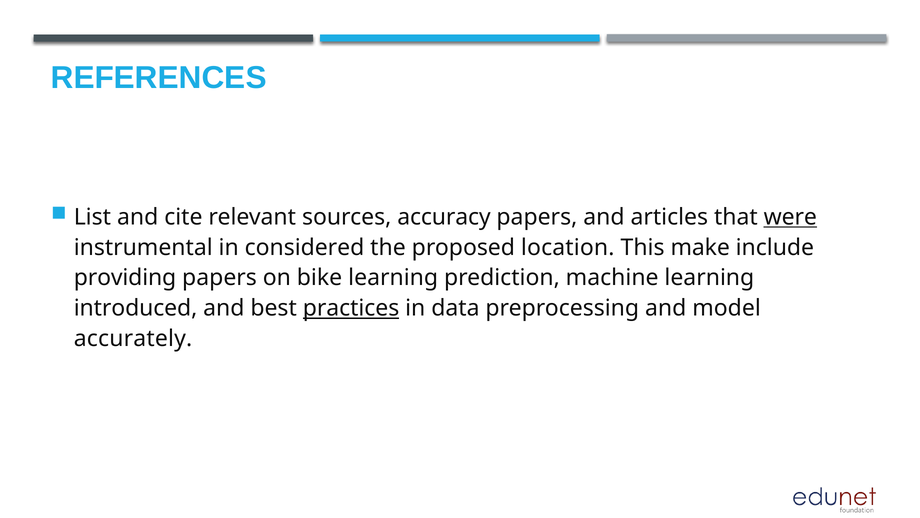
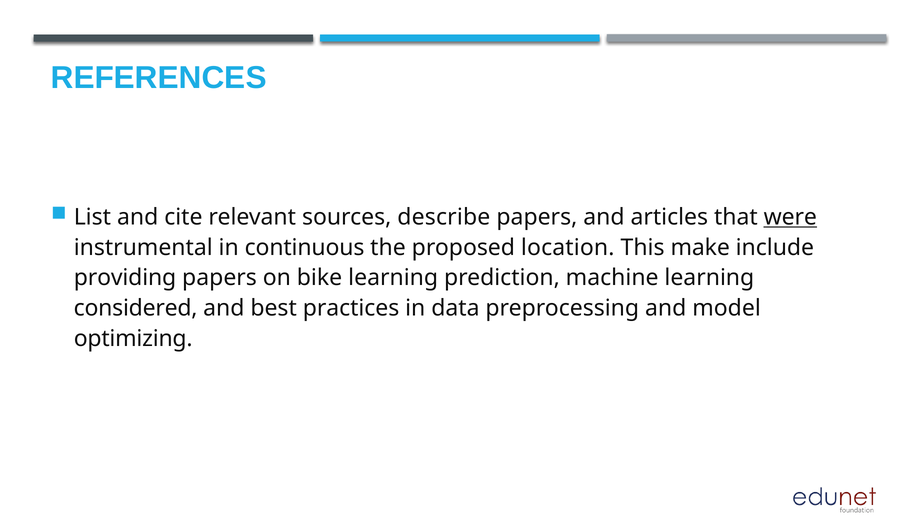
accuracy: accuracy -> describe (444, 217)
considered: considered -> continuous (305, 247)
introduced: introduced -> considered (136, 308)
practices underline: present -> none (351, 308)
accurately: accurately -> optimizing (133, 338)
